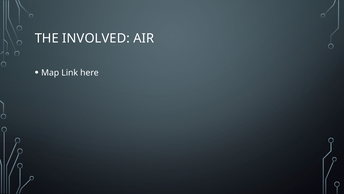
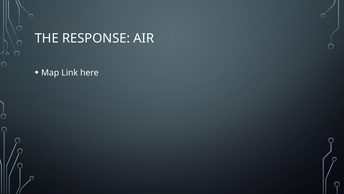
INVOLVED: INVOLVED -> RESPONSE (96, 38)
